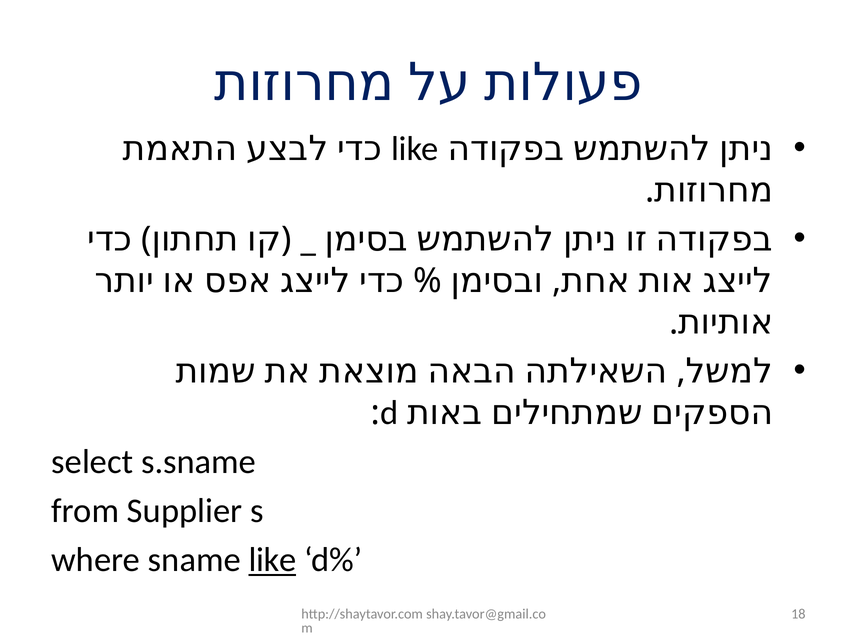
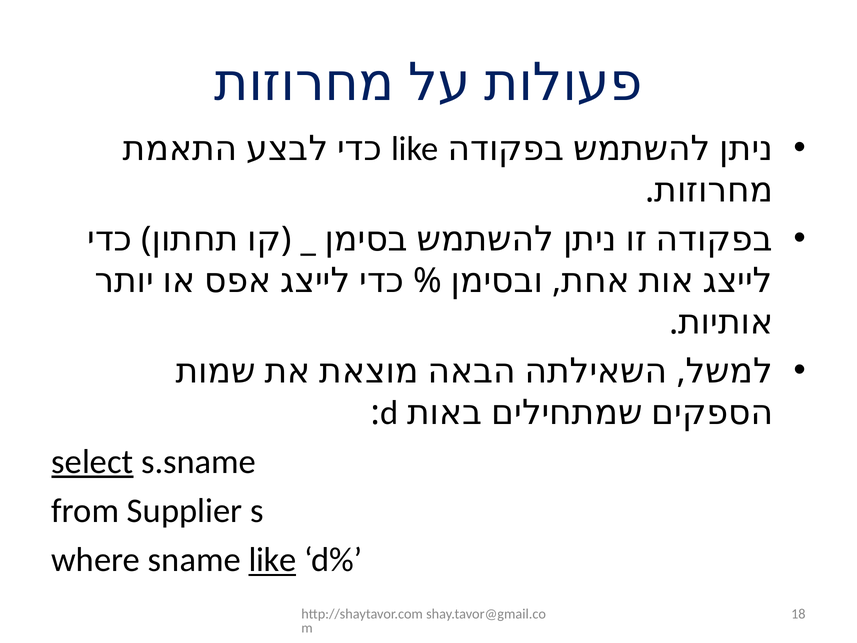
select underline: none -> present (92, 462)
